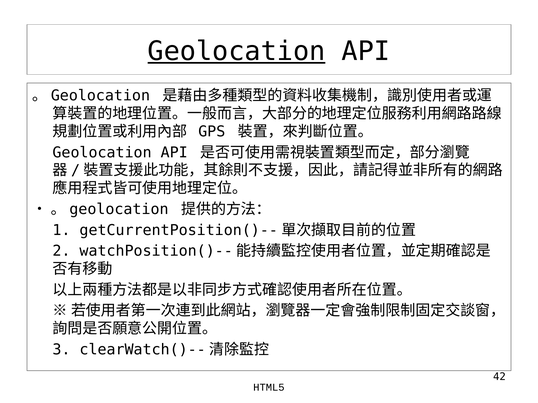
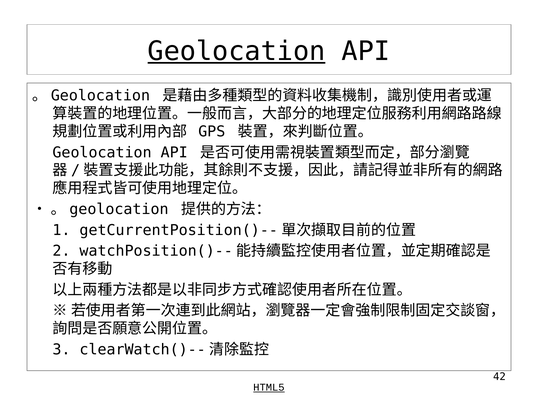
HTML5 underline: none -> present (269, 388)
